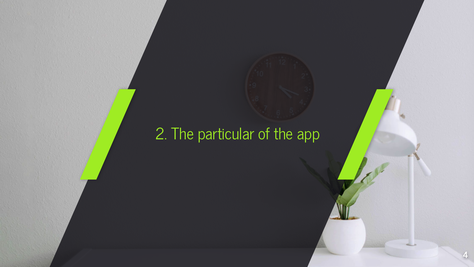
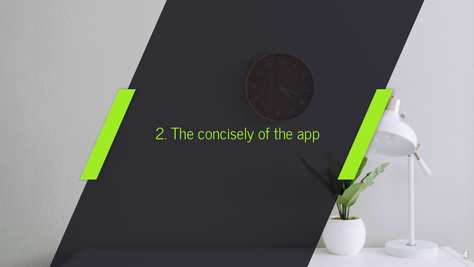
particular: particular -> concisely (226, 134)
